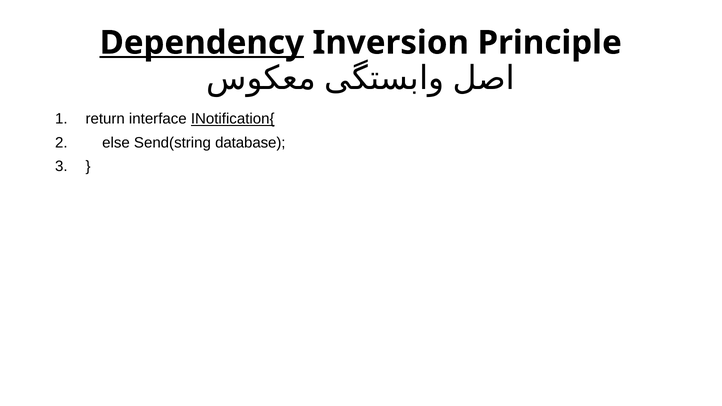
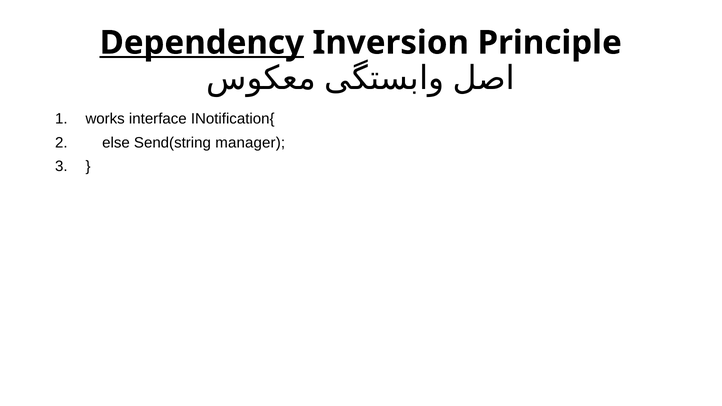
return: return -> works (105, 119)
INotification{ underline: present -> none (233, 119)
database: database -> manager (250, 143)
